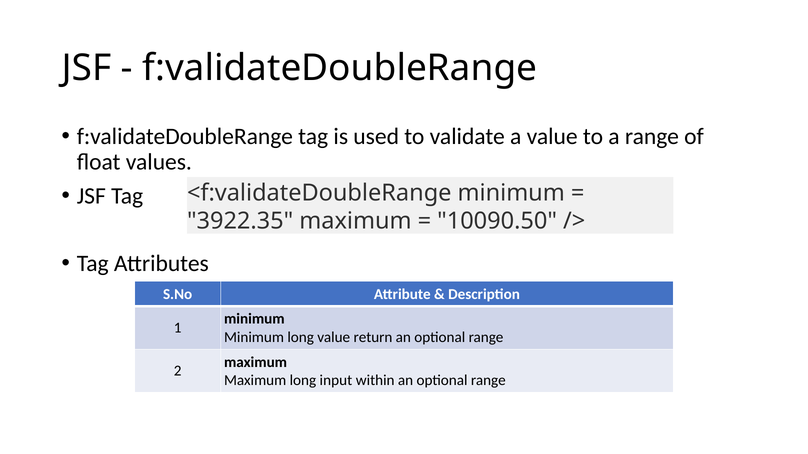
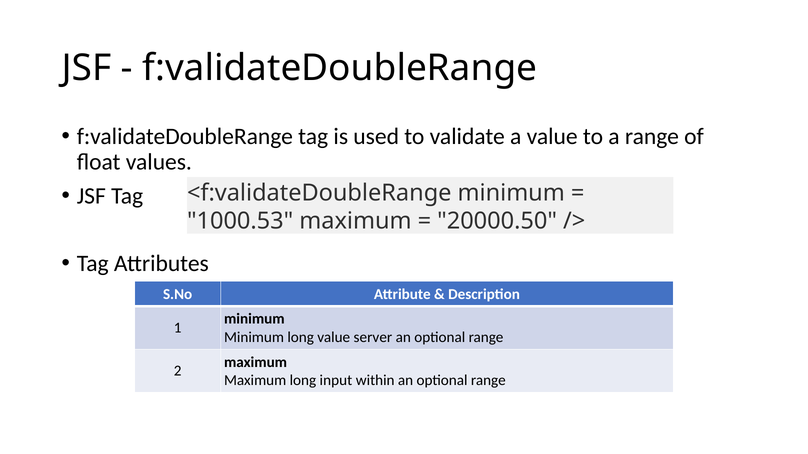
3922.35: 3922.35 -> 1000.53 (240, 221)
10090.50: 10090.50 -> 20000.50 (497, 221)
return: return -> server (373, 338)
